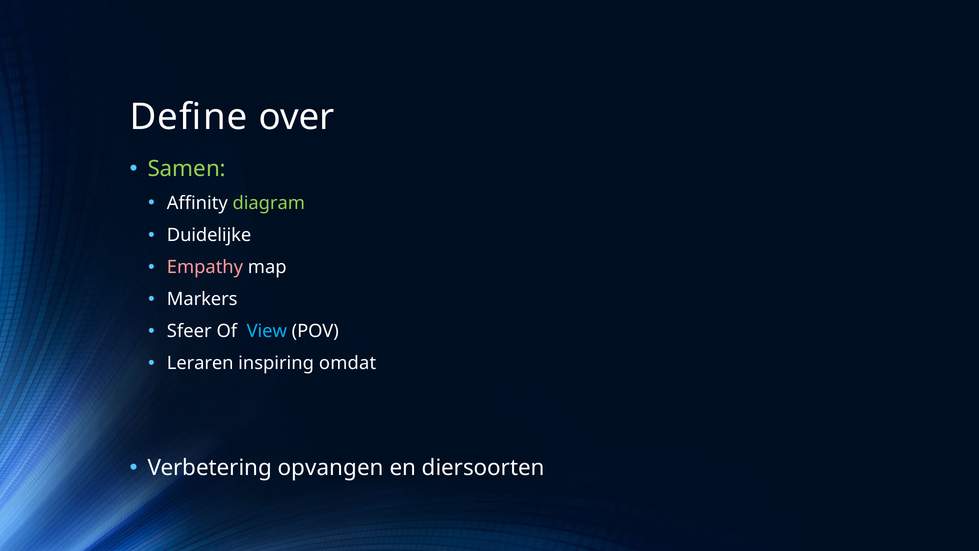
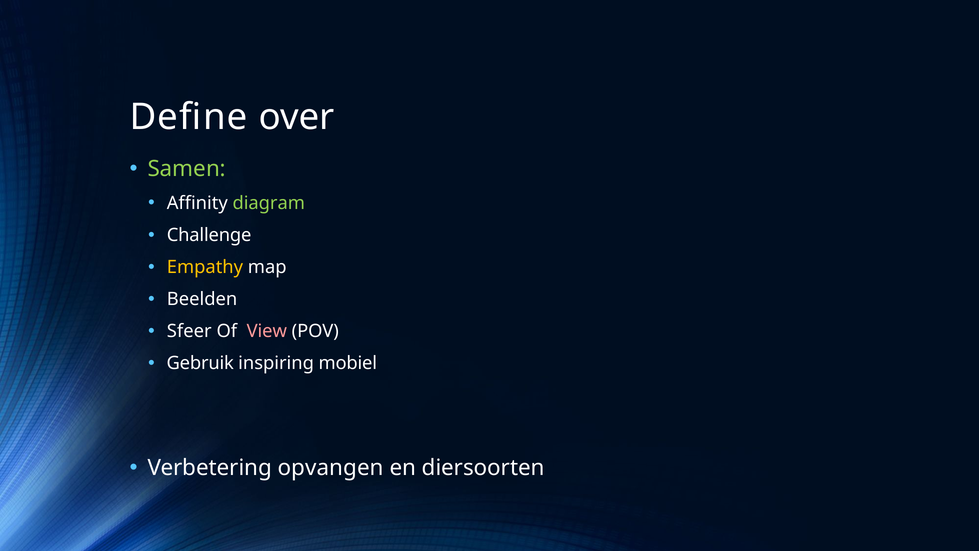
Duidelijke: Duidelijke -> Challenge (209, 235)
Empathy colour: pink -> yellow (205, 267)
Markers: Markers -> Beelden (202, 299)
View colour: light blue -> pink (267, 331)
Leraren: Leraren -> Gebruik (200, 363)
omdat: omdat -> mobiel (348, 363)
